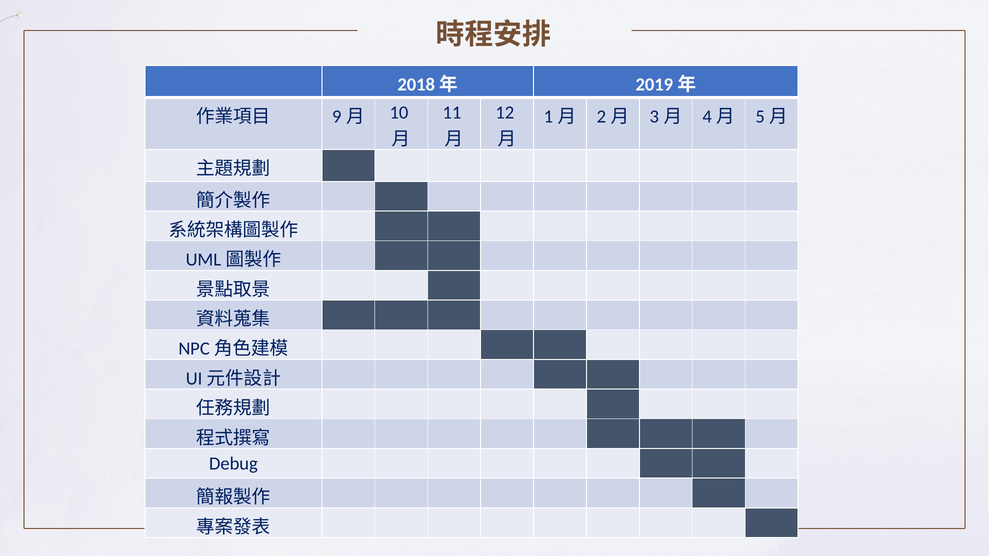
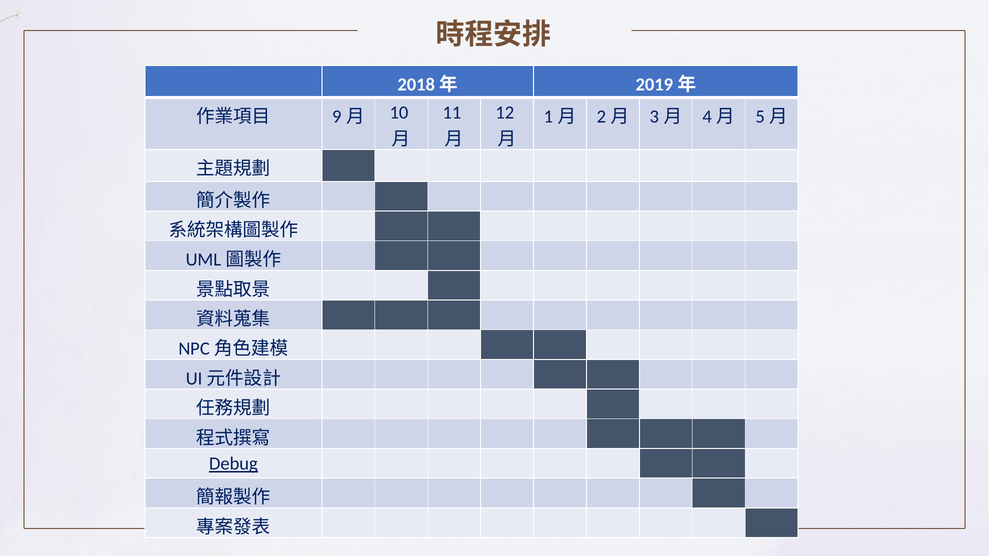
Debug underline: none -> present (233, 464)
